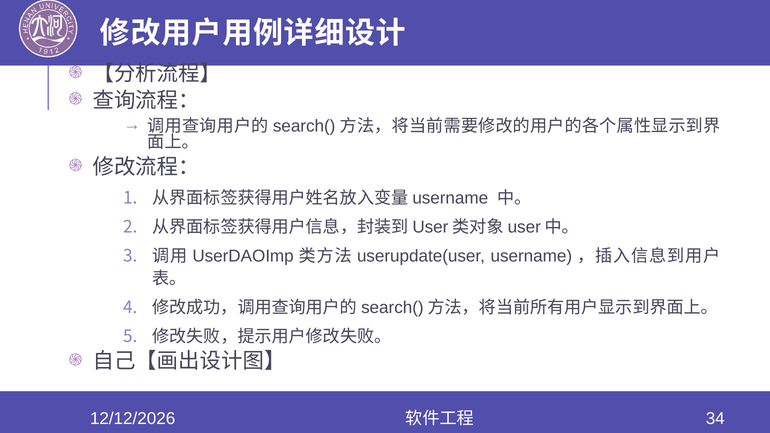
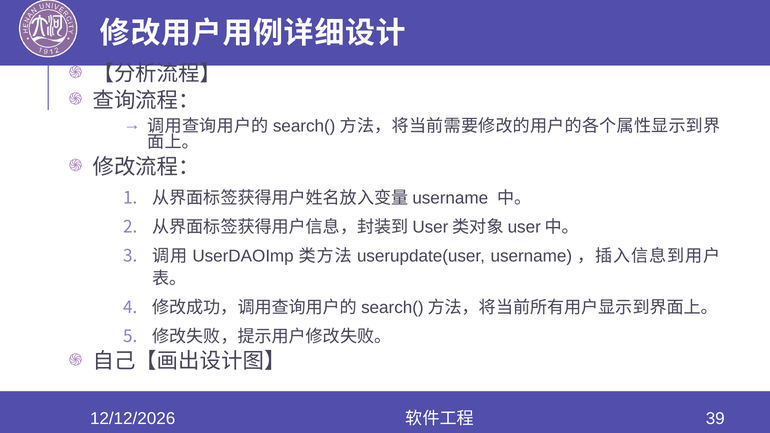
34: 34 -> 39 (715, 419)
